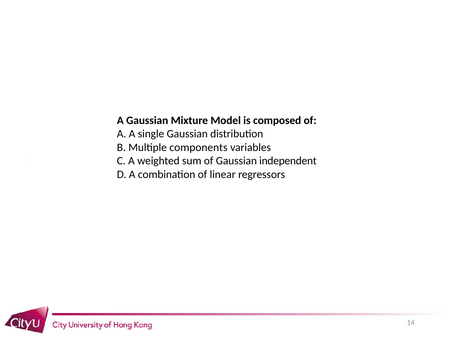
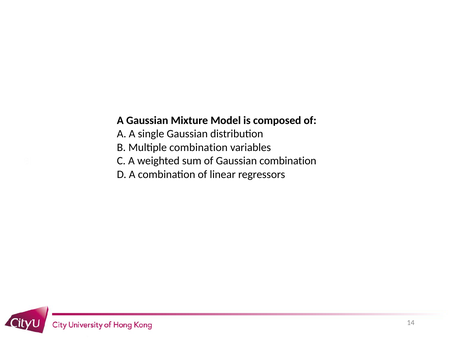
Multiple components: components -> combination (199, 147)
Gaussian independent: independent -> combination (288, 161)
